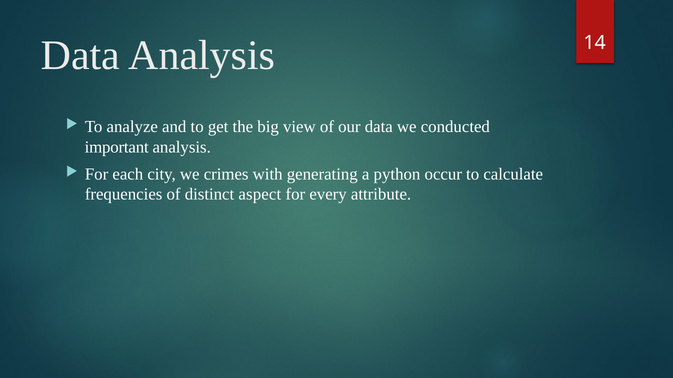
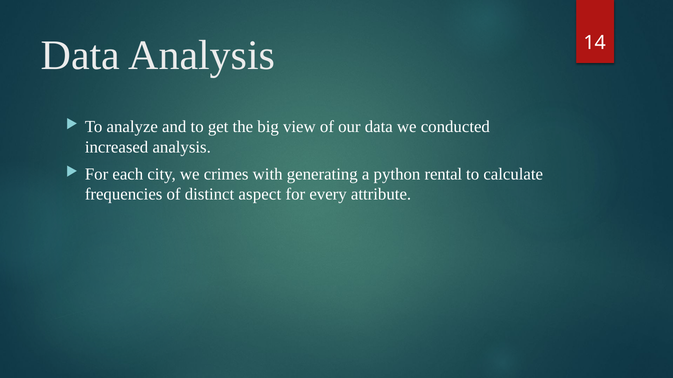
important: important -> increased (117, 147)
occur: occur -> rental (443, 175)
